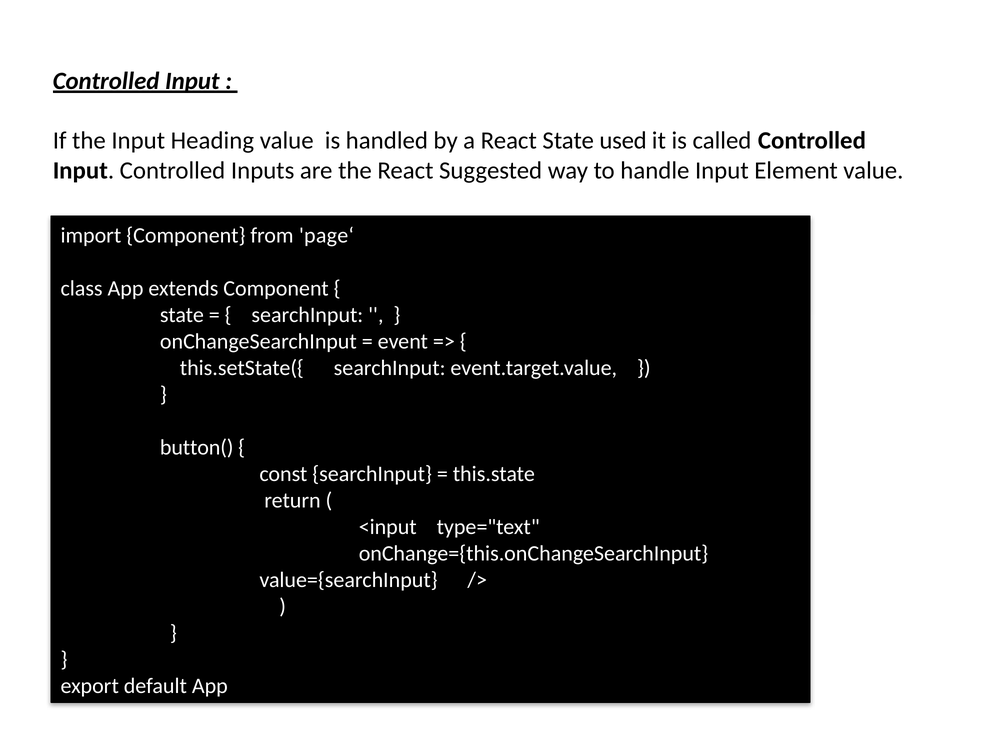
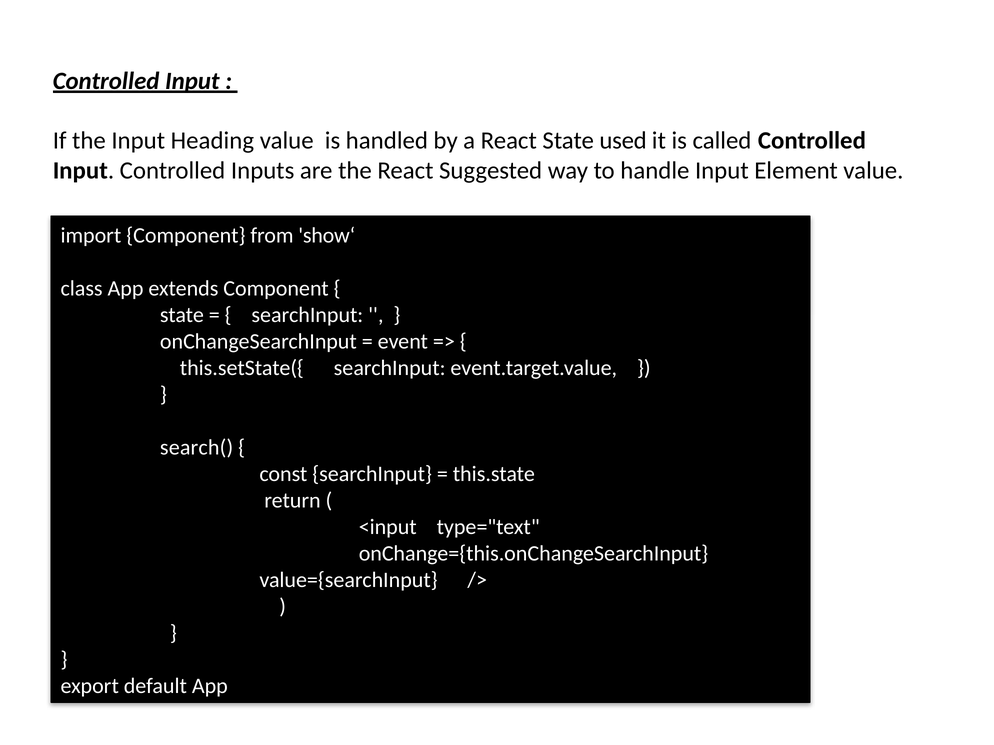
page‘: page‘ -> show‘ (327, 236)
button(: button( -> search( (197, 448)
